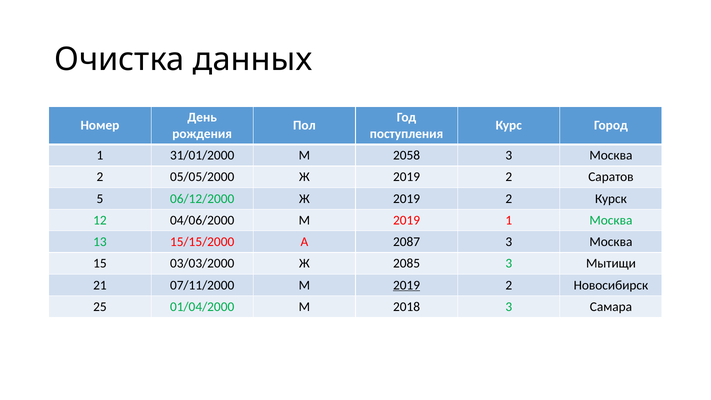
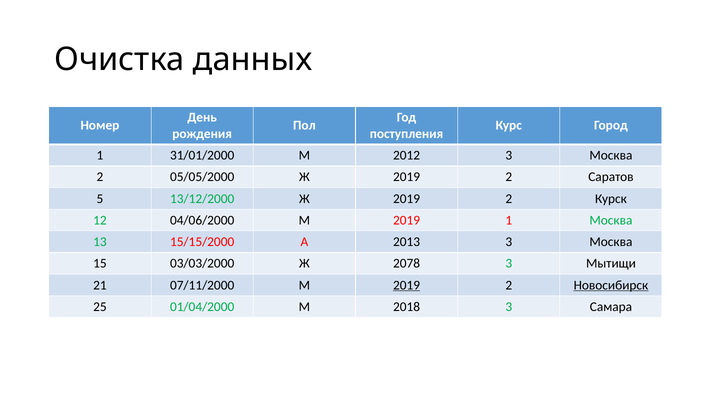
2058: 2058 -> 2012 (407, 155)
06/12/2000: 06/12/2000 -> 13/12/2000 (202, 199)
2087: 2087 -> 2013 (407, 242)
2085: 2085 -> 2078 (407, 263)
Новосибирск underline: none -> present (611, 285)
